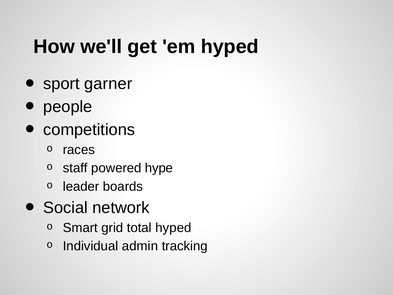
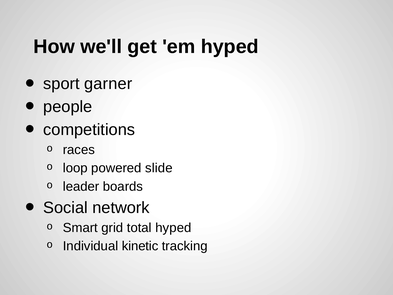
staff: staff -> loop (75, 168)
hype: hype -> slide (159, 168)
admin: admin -> kinetic (140, 246)
